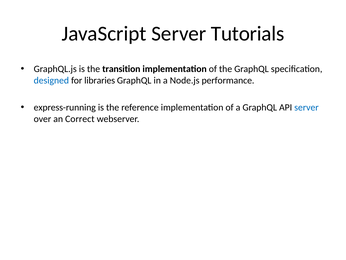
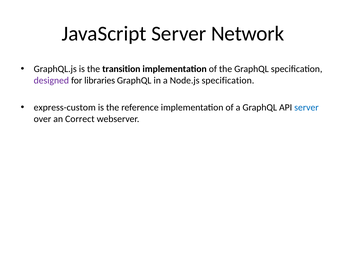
Tutorials: Tutorials -> Network (248, 33)
designed colour: blue -> purple (51, 80)
Node.js performance: performance -> specification (228, 80)
express-running: express-running -> express-custom (65, 107)
